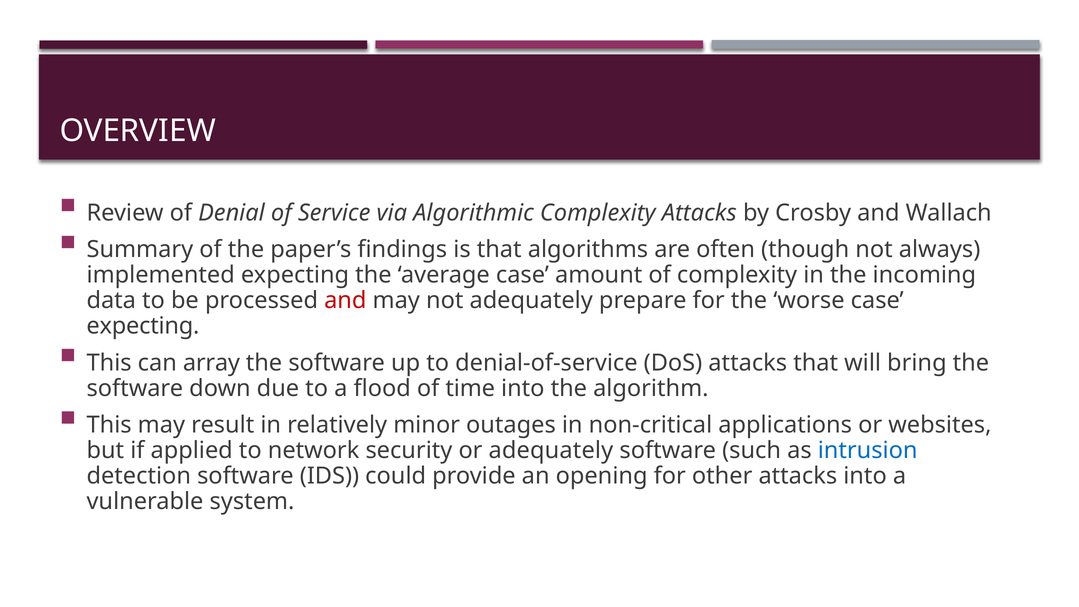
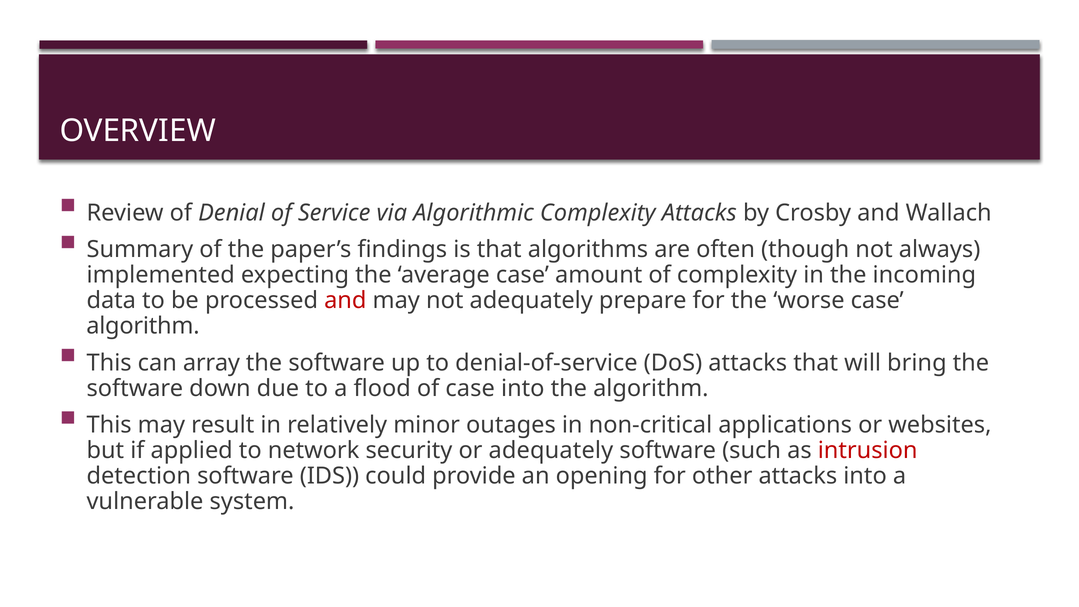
expecting: expecting -> algorithm (143, 326)
of time: time -> case (470, 388)
intrusion colour: blue -> red (868, 451)
